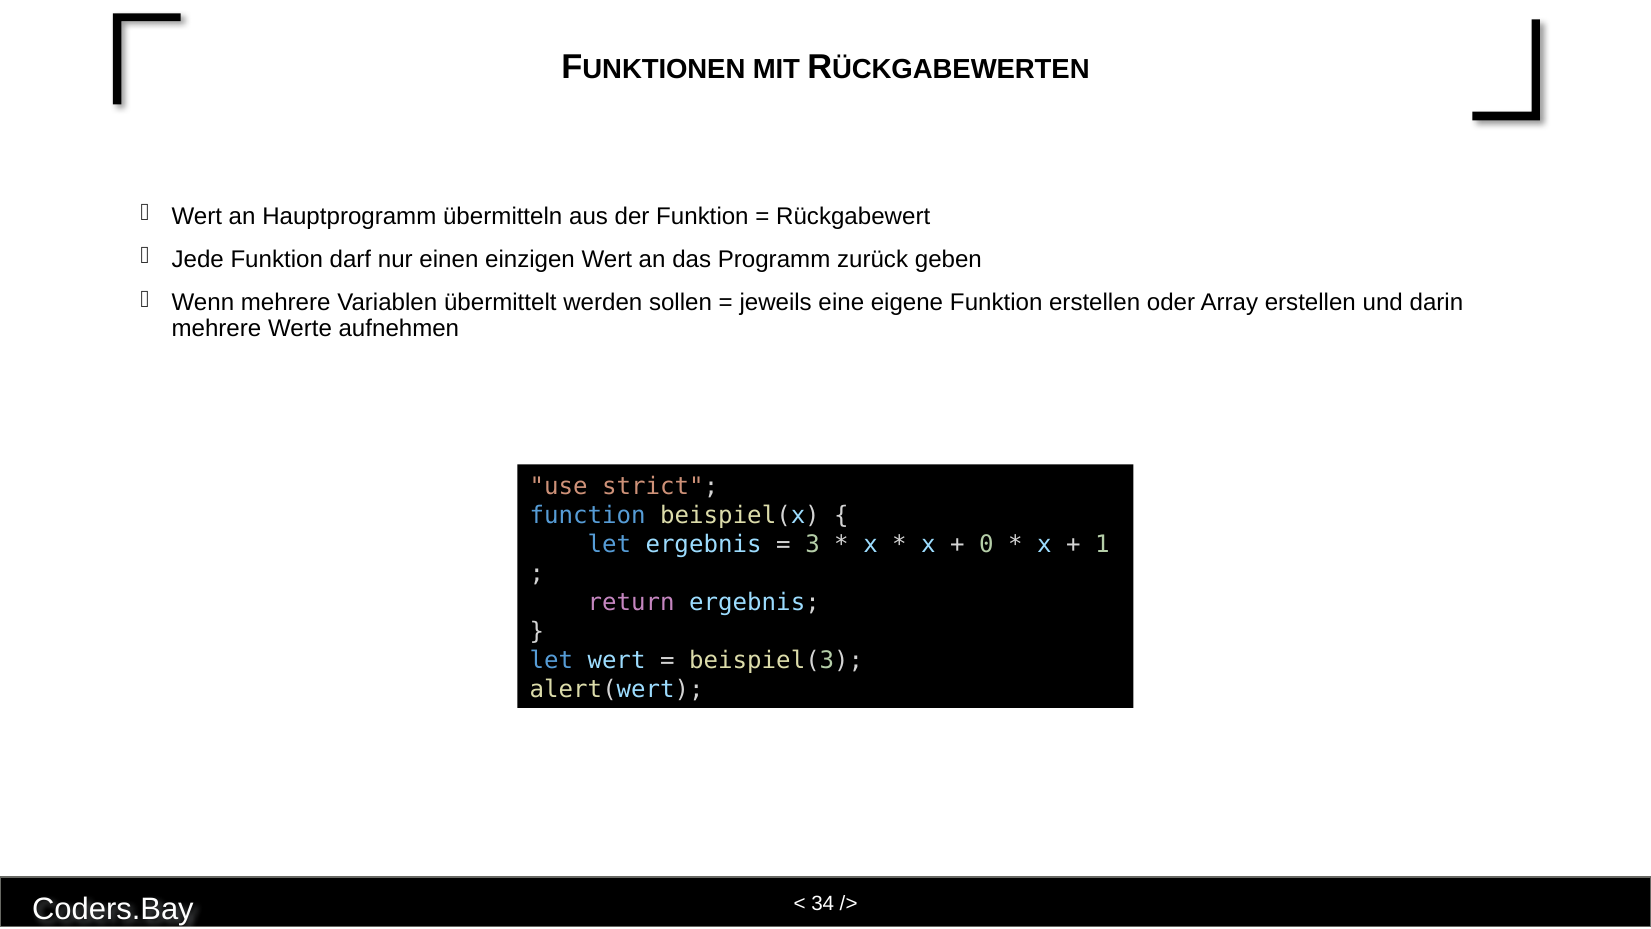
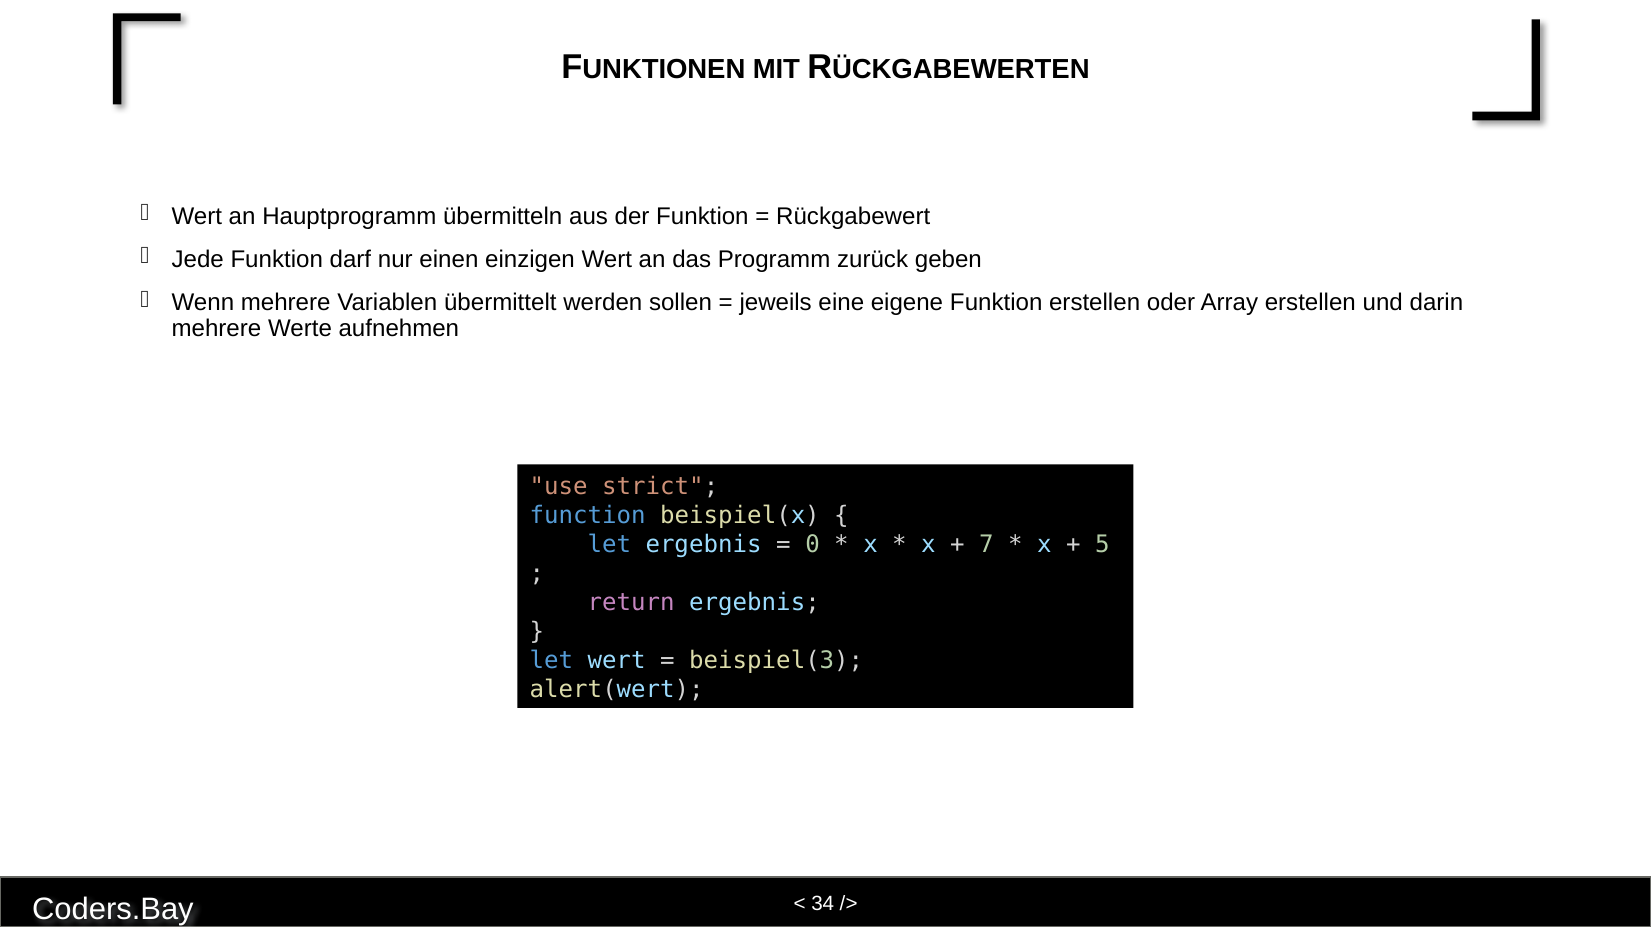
3: 3 -> 0 (813, 544)
0: 0 -> 7 (986, 544)
1: 1 -> 5 (1102, 544)
